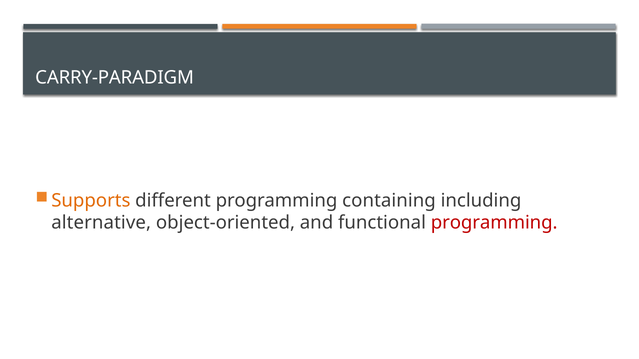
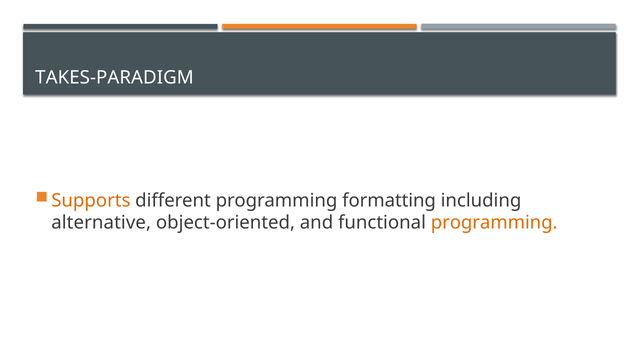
CARRY-PARADIGM: CARRY-PARADIGM -> TAKES-PARADIGM (114, 78)
containing: containing -> formatting (389, 201)
programming colour: red -> orange (494, 223)
